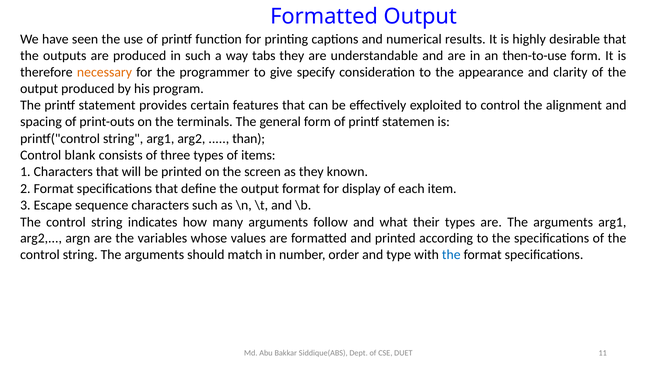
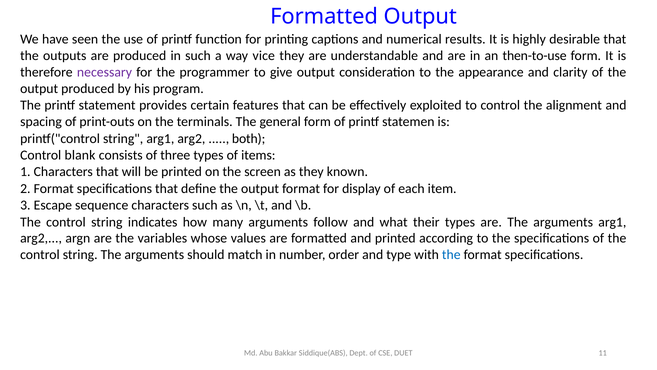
tabs: tabs -> vice (264, 56)
necessary colour: orange -> purple (104, 72)
give specify: specify -> output (316, 72)
than: than -> both (249, 138)
